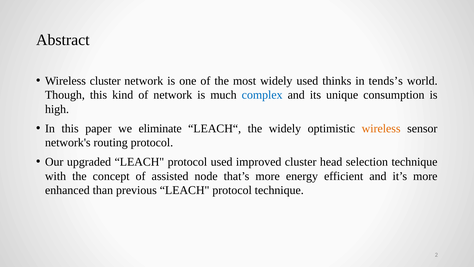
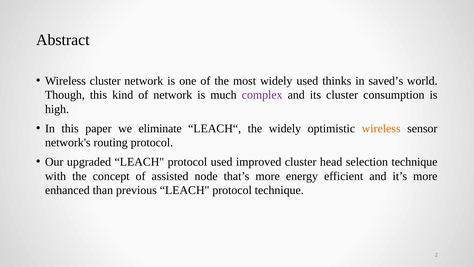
tends’s: tends’s -> saved’s (386, 81)
complex colour: blue -> purple (262, 95)
its unique: unique -> cluster (342, 95)
